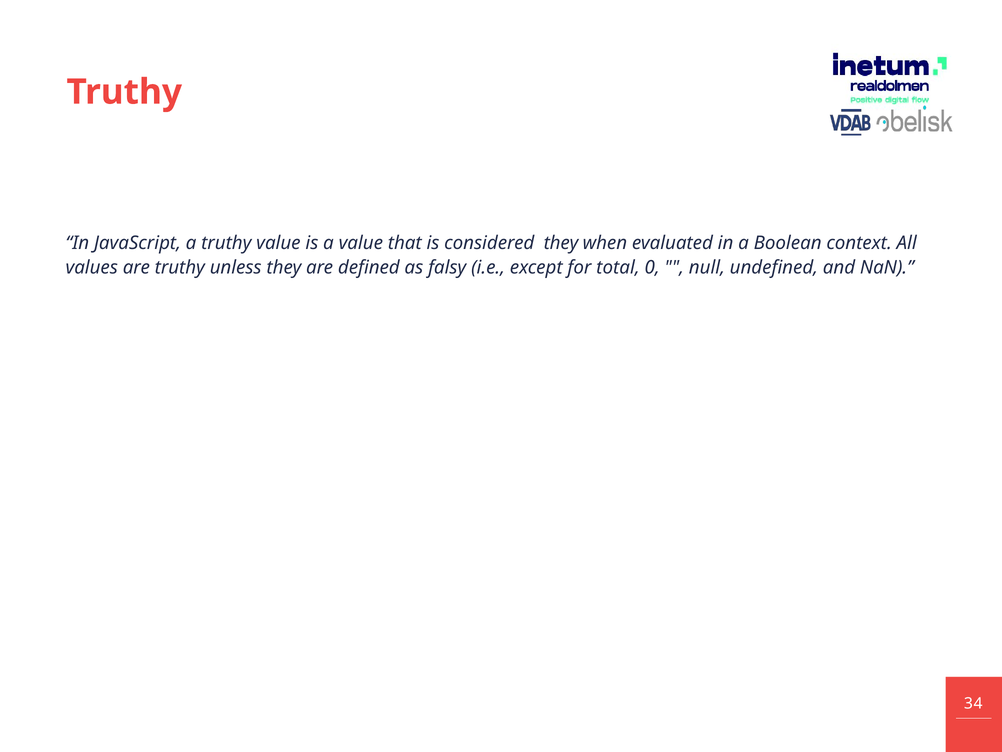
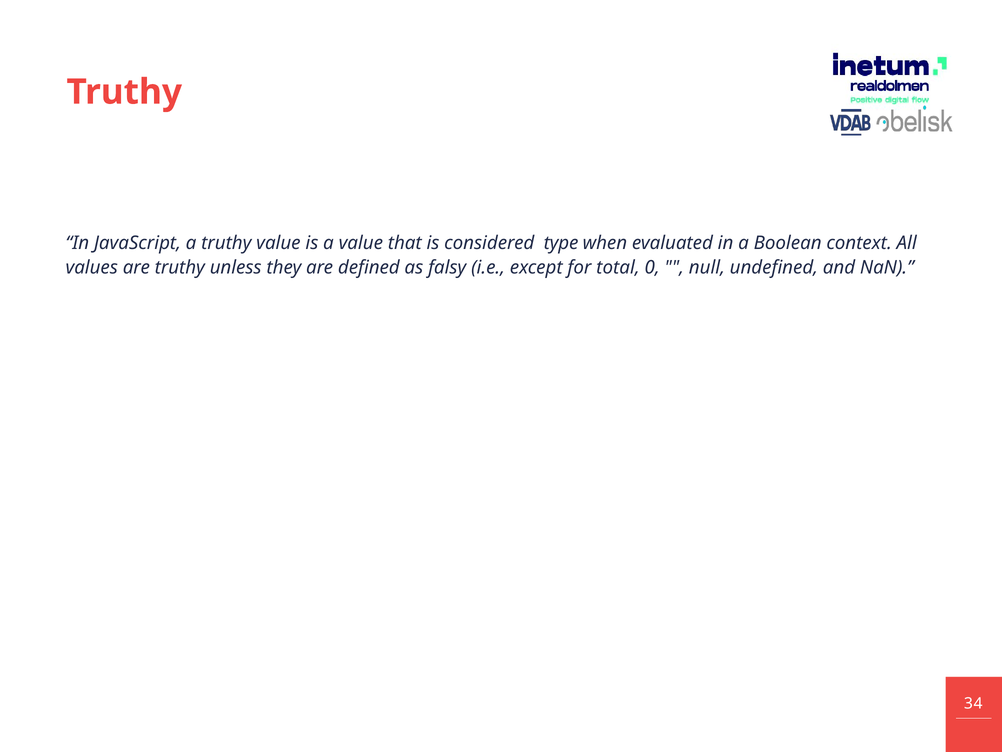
considered they: they -> type (561, 243)
